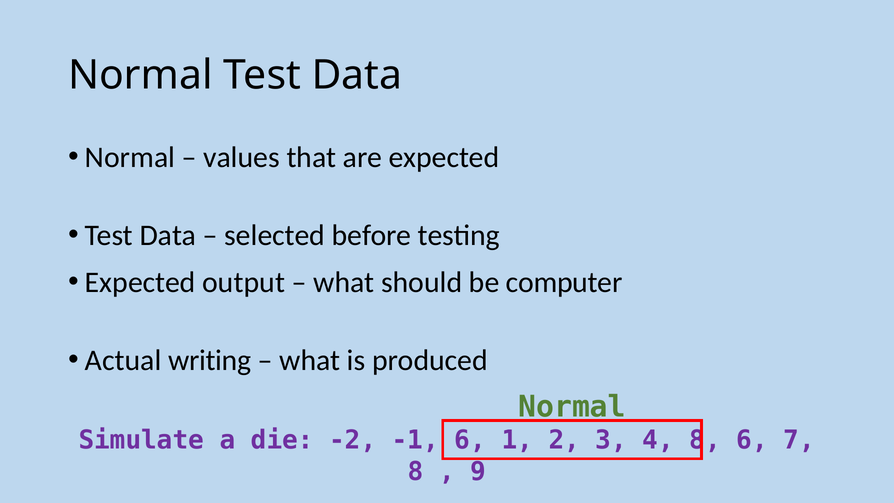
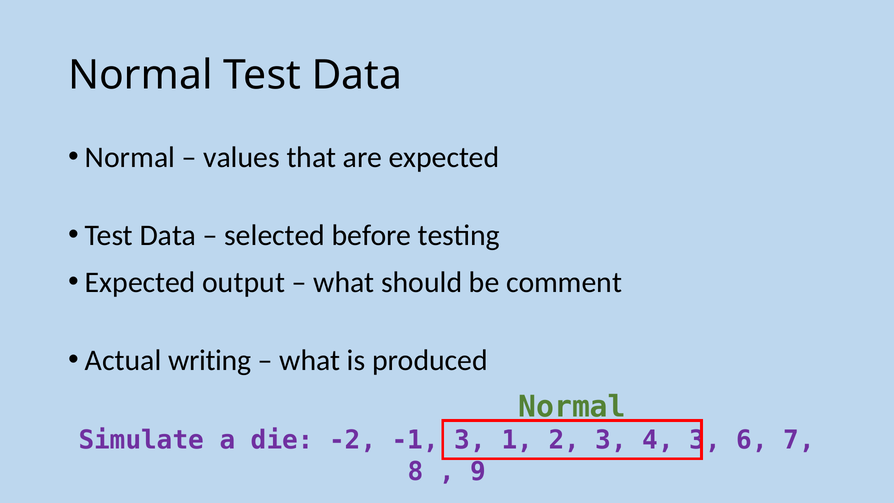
computer: computer -> comment (564, 282)
-1 6: 6 -> 3 (470, 440)
4 8: 8 -> 3 (705, 440)
